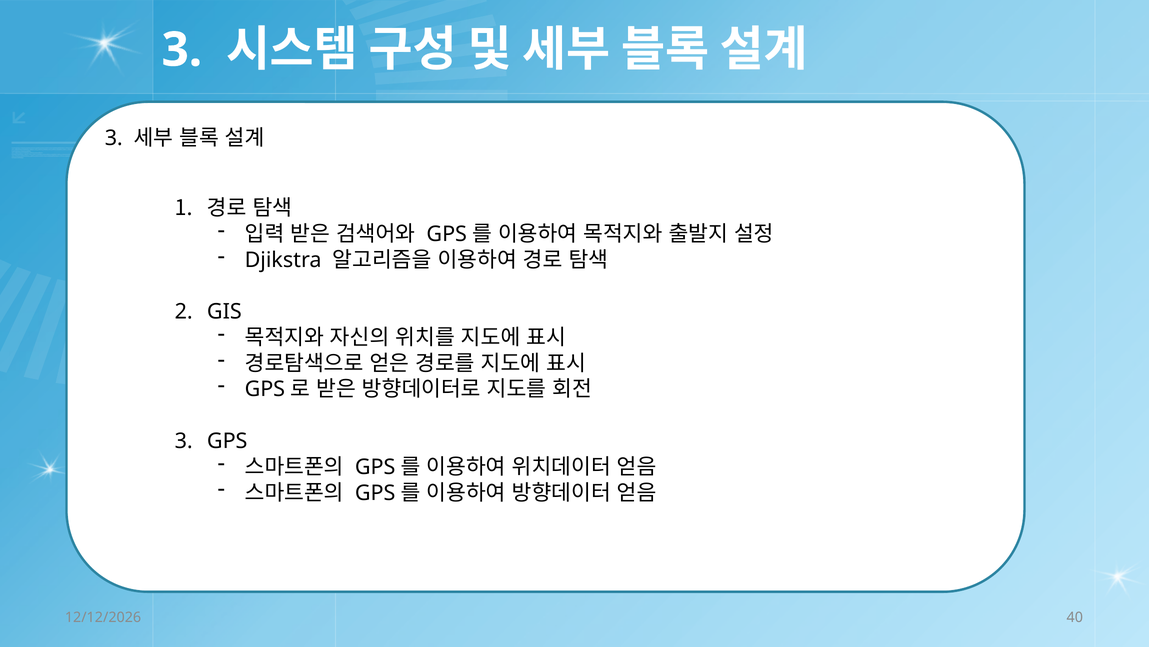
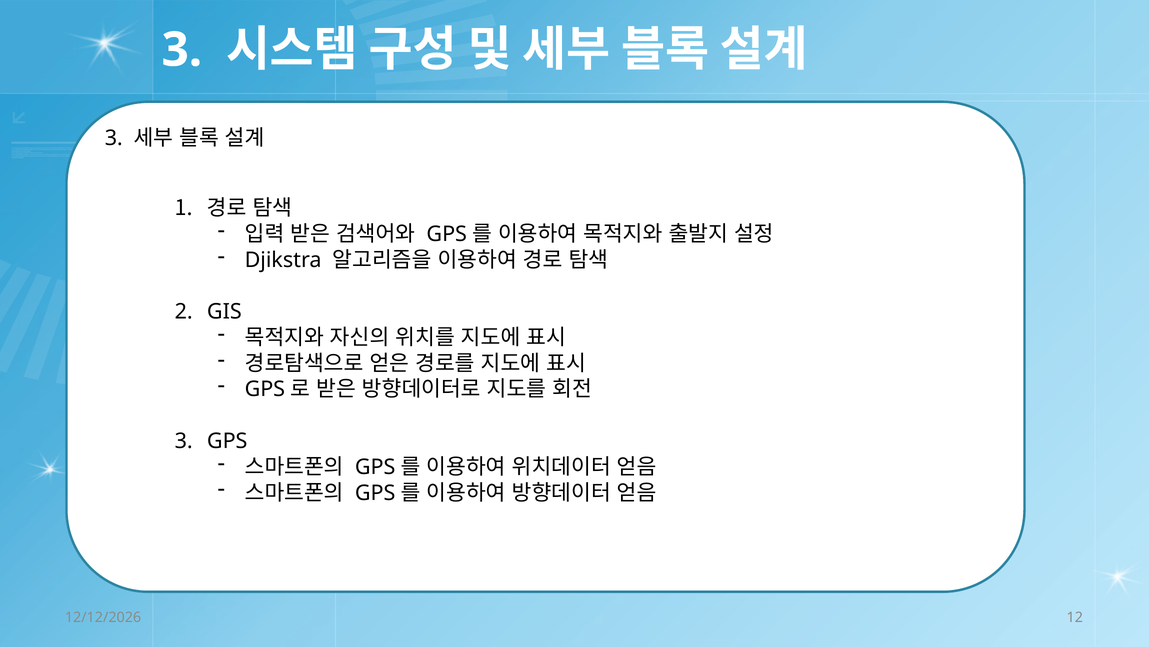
40: 40 -> 12 (1075, 617)
